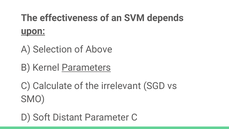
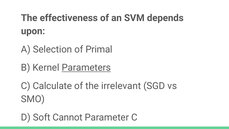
upon underline: present -> none (33, 31)
Above: Above -> Primal (99, 49)
Distant: Distant -> Cannot (68, 117)
